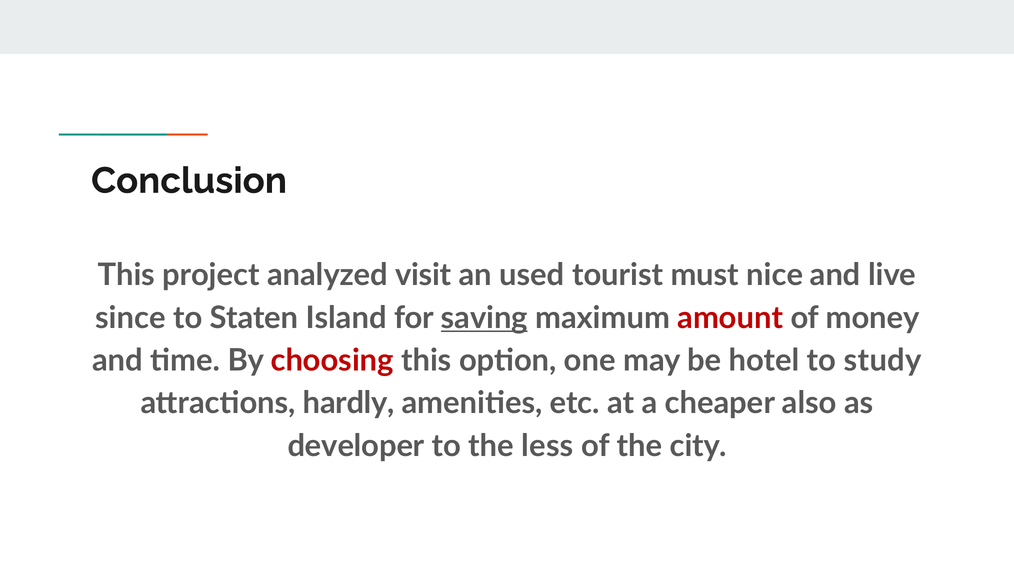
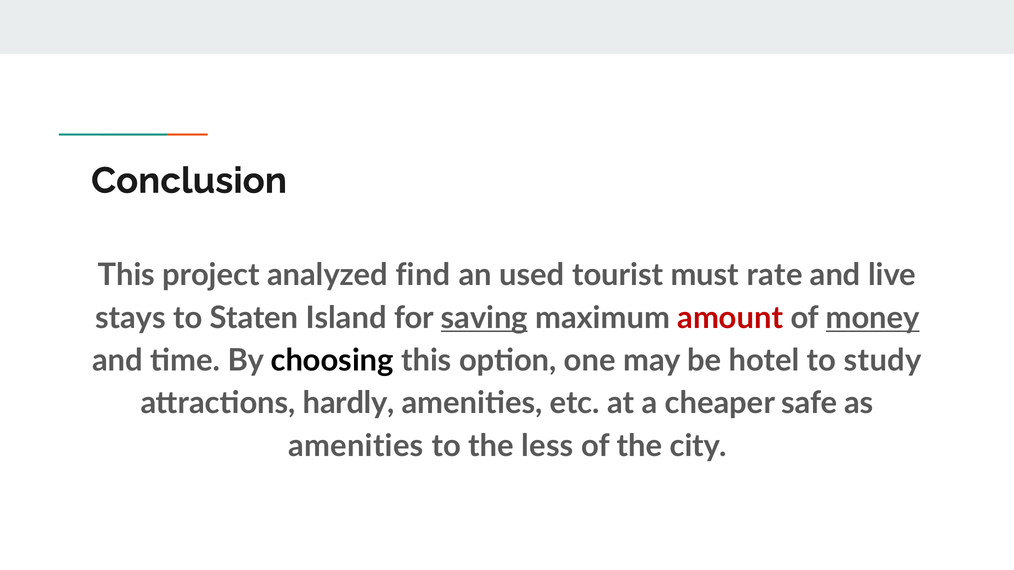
visit: visit -> find (423, 275)
nice: nice -> rate (775, 275)
since: since -> stays (131, 318)
money underline: none -> present (873, 318)
choosing colour: red -> black (332, 361)
also: also -> safe (809, 404)
developer: developer -> amenities (356, 446)
